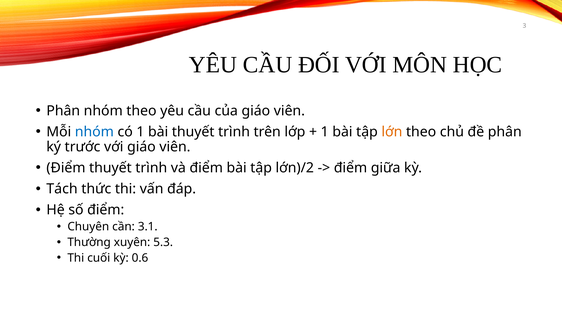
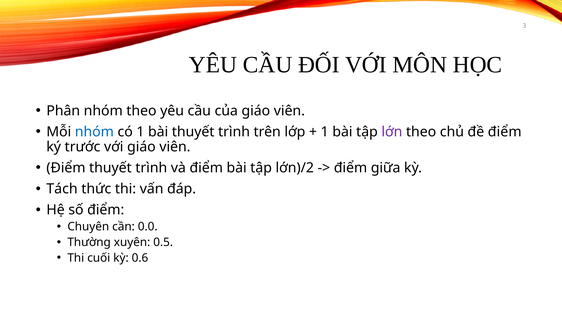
lớn colour: orange -> purple (392, 132)
đề phân: phân -> điểm (505, 132)
3.1: 3.1 -> 0.0 (148, 227)
5.3: 5.3 -> 0.5 (163, 242)
